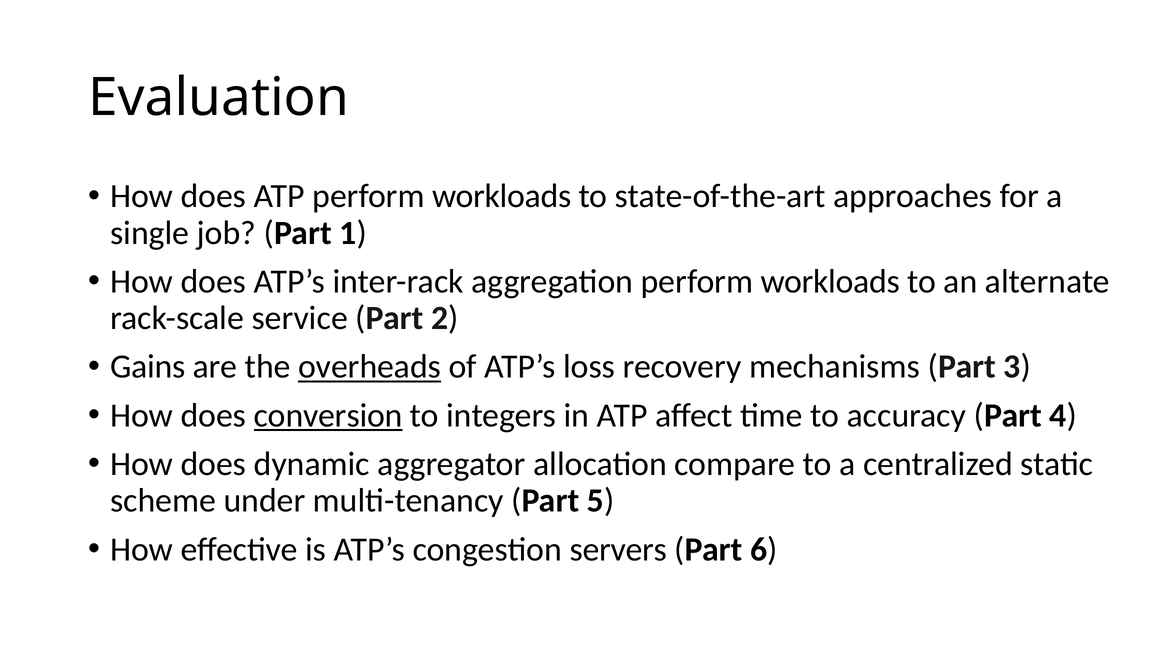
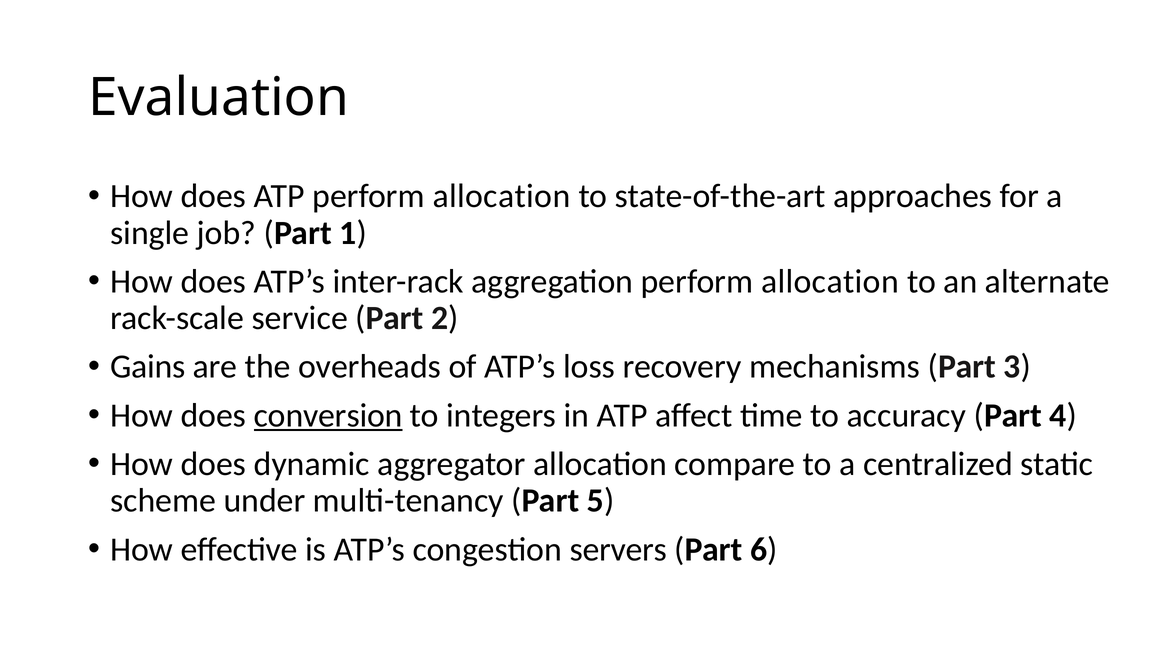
ATP perform workloads: workloads -> allocation (501, 196)
aggregation perform workloads: workloads -> allocation (830, 281)
overheads underline: present -> none (370, 366)
